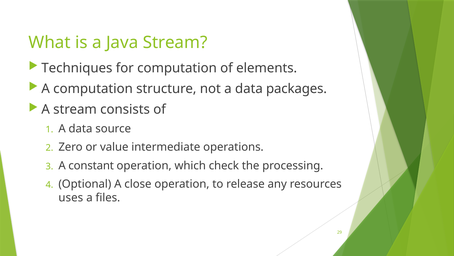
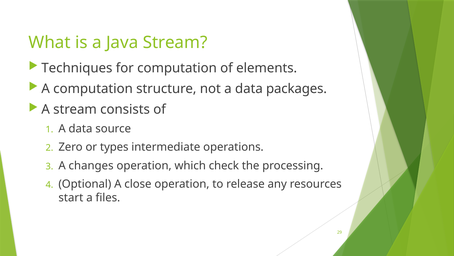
value: value -> types (114, 147)
constant: constant -> changes (91, 165)
uses: uses -> start (71, 197)
